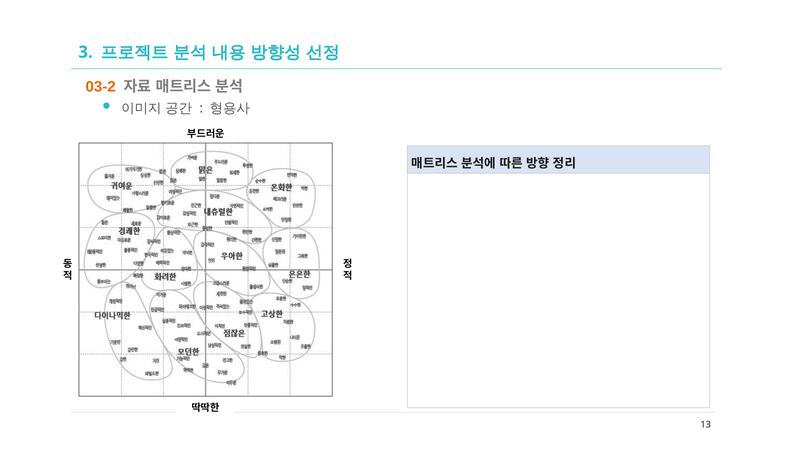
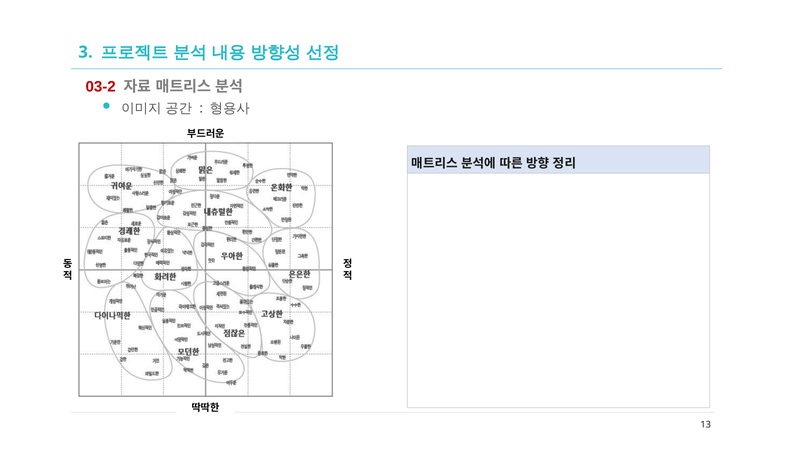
03-2 colour: orange -> red (101, 87)
